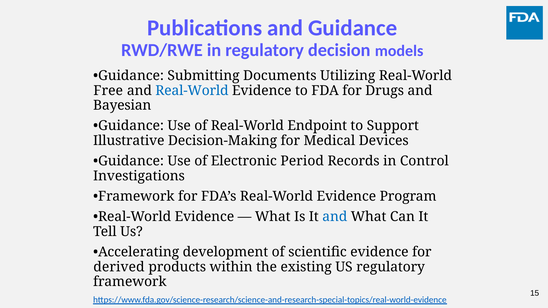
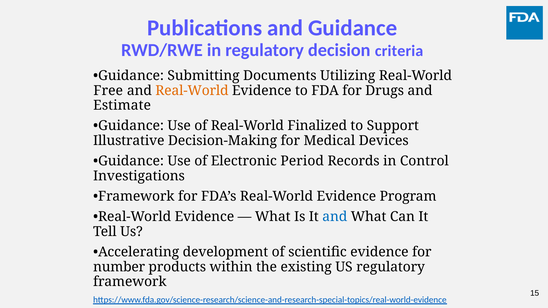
models: models -> criteria (399, 51)
Real-World colour: blue -> orange (192, 91)
Bayesian: Bayesian -> Estimate (122, 105)
Endpoint: Endpoint -> Finalized (317, 126)
derived: derived -> number (119, 267)
